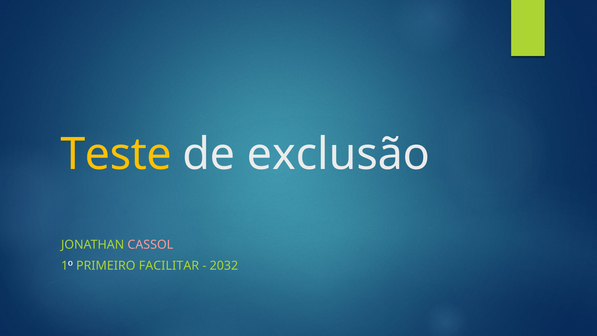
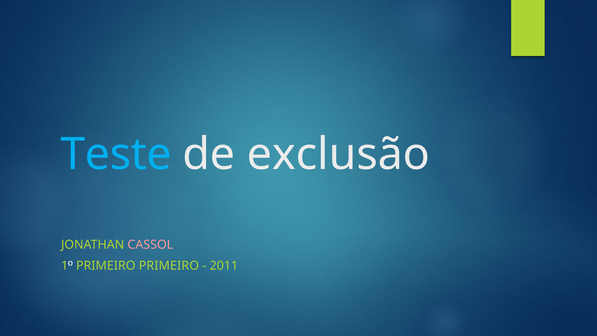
Teste colour: yellow -> light blue (116, 154)
PRIMEIRO FACILITAR: FACILITAR -> PRIMEIRO (169, 266)
2032: 2032 -> 2011 (224, 266)
